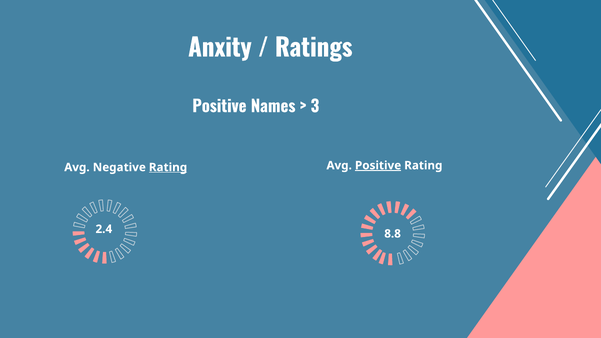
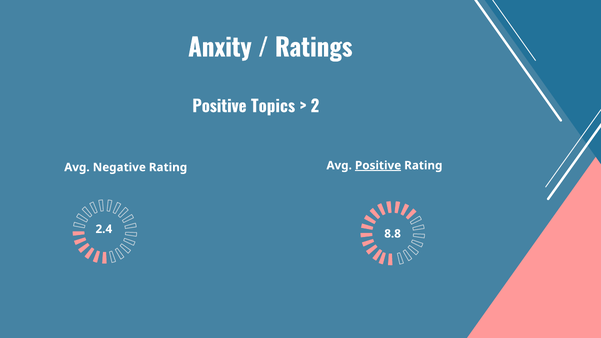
Names: Names -> Topics (273, 107)
3: 3 -> 2 (315, 107)
Rating underline: present -> none (168, 167)
